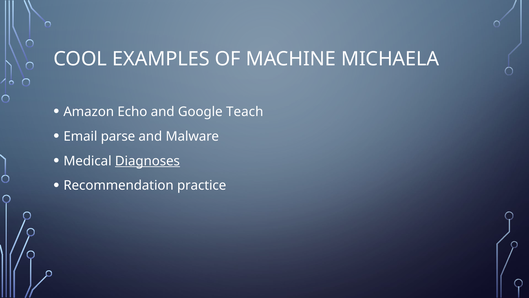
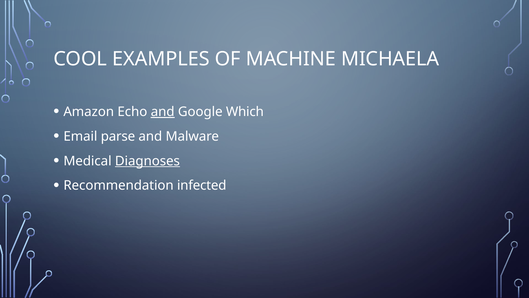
and underline: none -> present (163, 112)
Teach: Teach -> Which (245, 112)
practice: practice -> infected (202, 185)
